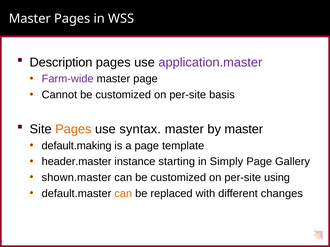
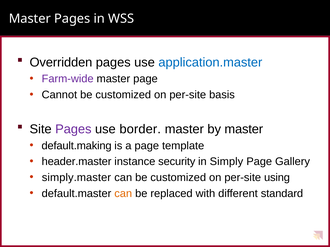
Description: Description -> Overridden (61, 63)
application.master colour: purple -> blue (210, 63)
Pages colour: orange -> purple (73, 129)
syntax: syntax -> border (140, 129)
starting: starting -> security (177, 162)
shown.master: shown.master -> simply.master (76, 178)
changes: changes -> standard (282, 194)
